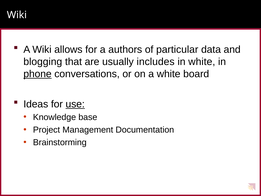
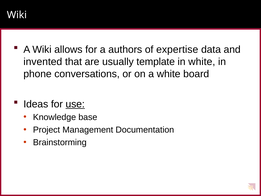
particular: particular -> expertise (177, 49)
blogging: blogging -> invented (43, 62)
includes: includes -> template (156, 62)
phone underline: present -> none (37, 74)
